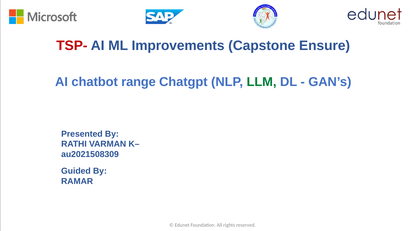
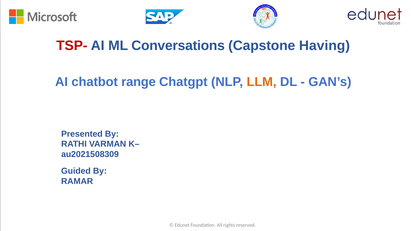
Improvements: Improvements -> Conversations (178, 46)
Ensure: Ensure -> Having (325, 46)
LLM colour: green -> orange (262, 82)
